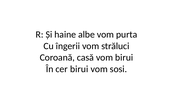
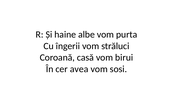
cer birui: birui -> avea (79, 69)
